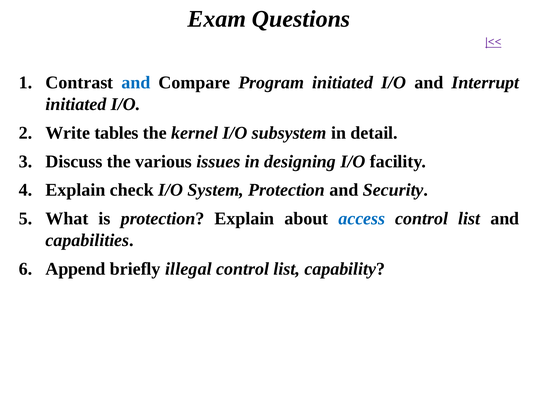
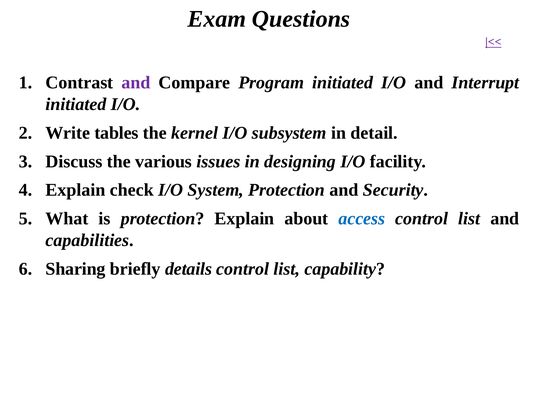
and colour: blue -> purple (136, 83)
Append: Append -> Sharing (76, 269)
illegal: illegal -> details (189, 269)
